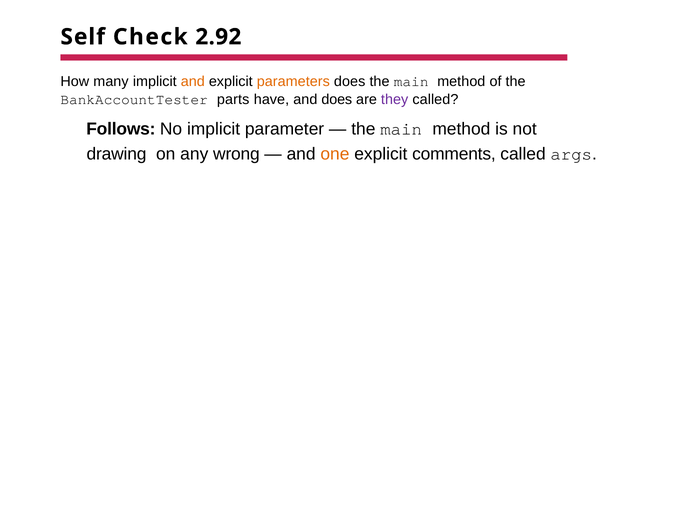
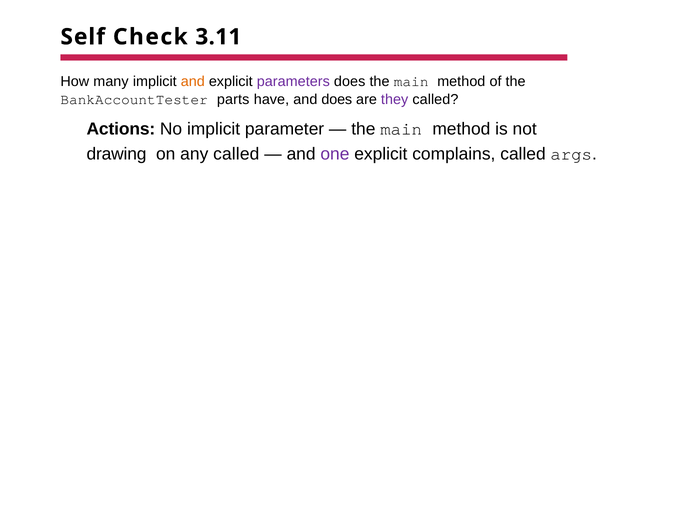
2.92: 2.92 -> 3.11 (218, 37)
parameters colour: orange -> purple (293, 82)
Follows: Follows -> Actions (121, 129)
any wrong: wrong -> called (236, 154)
one colour: orange -> purple (335, 154)
comments: comments -> complains (454, 154)
